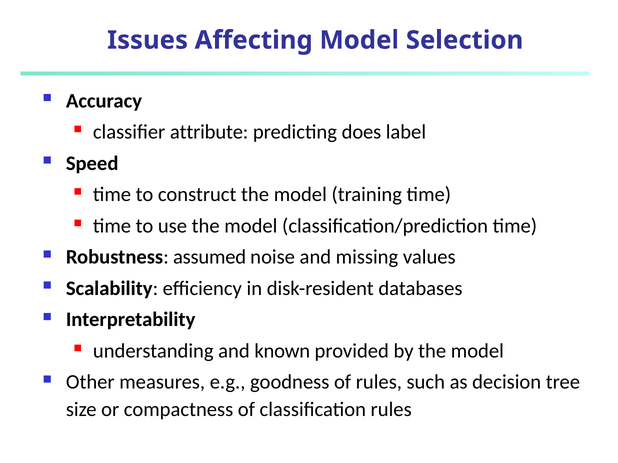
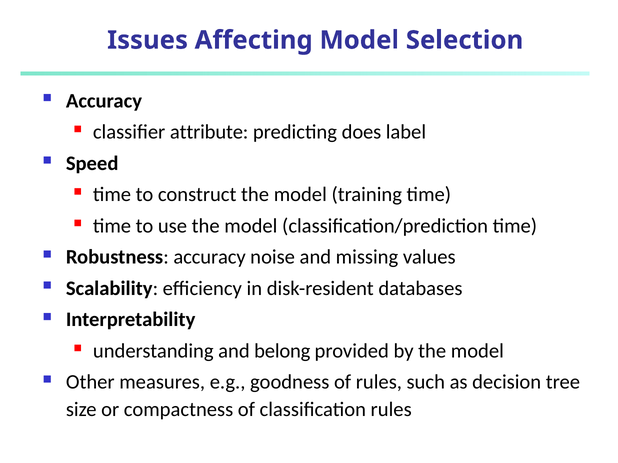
Robustness assumed: assumed -> accuracy (210, 257)
known: known -> belong (282, 351)
